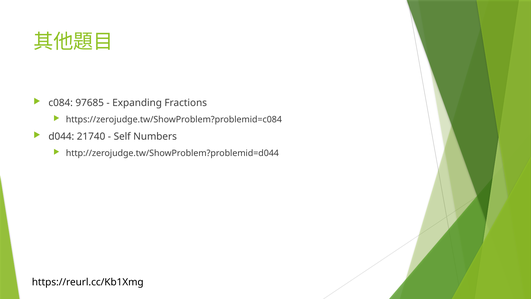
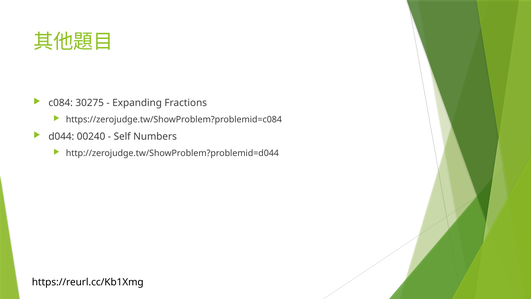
97685: 97685 -> 30275 (90, 103)
21740: 21740 -> 00240 (91, 136)
